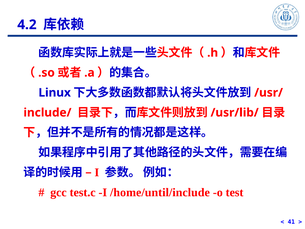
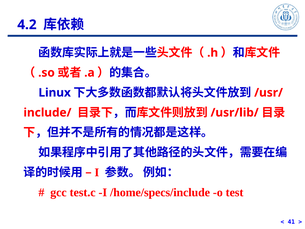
/home/until/include: /home/until/include -> /home/specs/include (160, 192)
